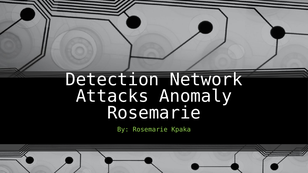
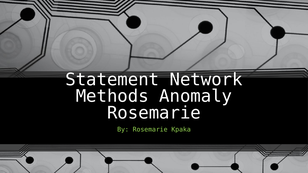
Detection: Detection -> Statement (112, 80)
Attacks: Attacks -> Methods (112, 96)
